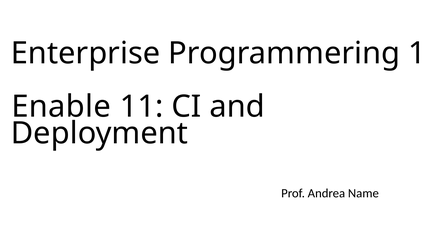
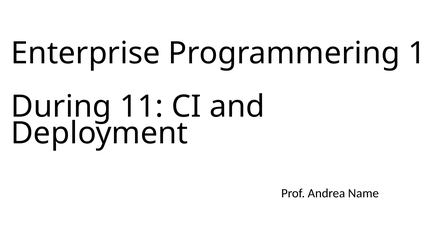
Enable: Enable -> During (61, 107)
